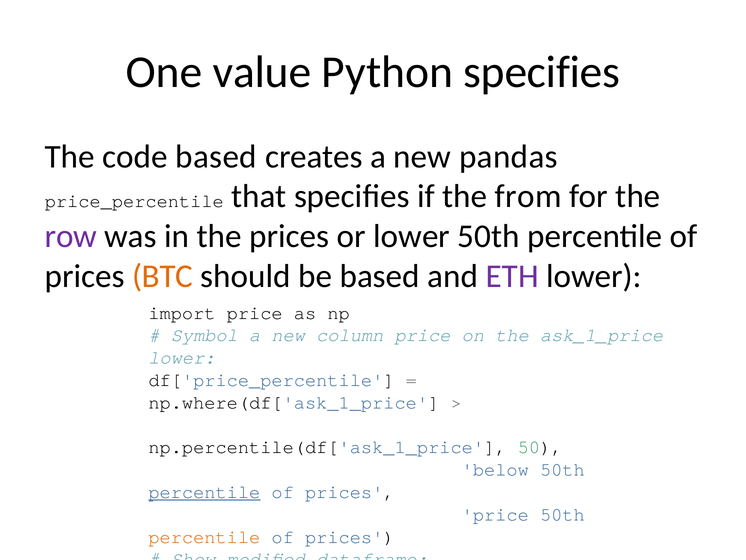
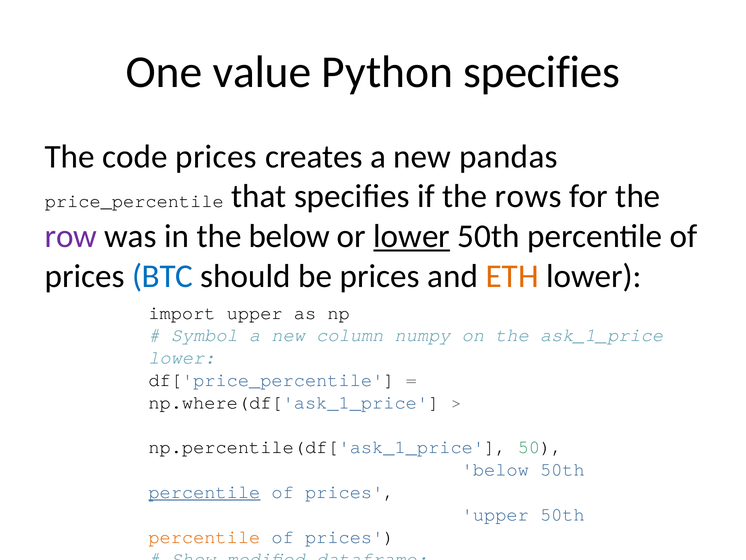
code based: based -> prices (216, 156)
the from: from -> rows (528, 196)
the prices: prices -> below (289, 236)
lower underline: none -> present (412, 236)
BTC colour: orange -> blue (163, 276)
be based: based -> prices (380, 276)
ETH colour: purple -> orange (512, 276)
import price: price -> upper (255, 313)
column price: price -> numpy (423, 335)
price: price -> upper (495, 514)
